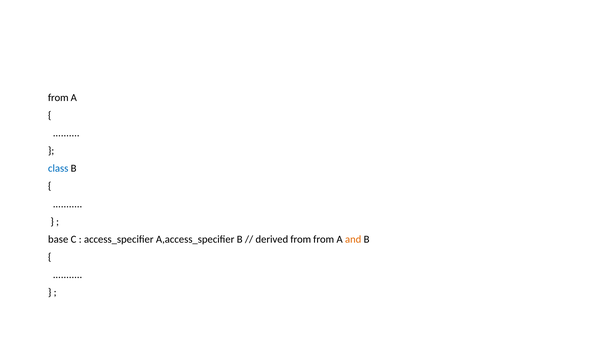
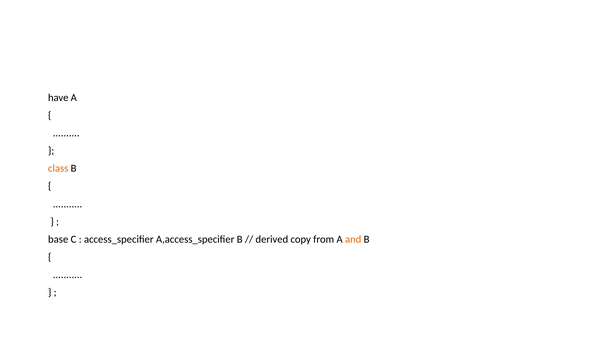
from: from -> have (58, 98)
class colour: blue -> orange (58, 168)
derived from: from -> copy (301, 239)
